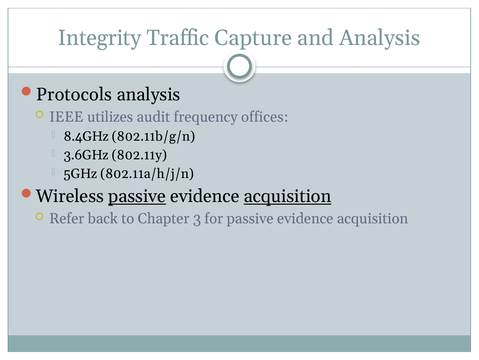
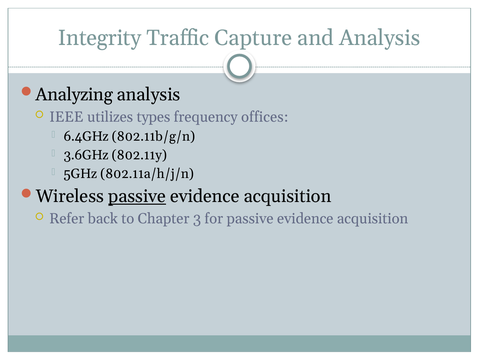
Protocols: Protocols -> Analyzing (74, 94)
audit: audit -> types (153, 117)
8.4GHz: 8.4GHz -> 6.4GHz (86, 136)
acquisition underline: present -> none (287, 196)
